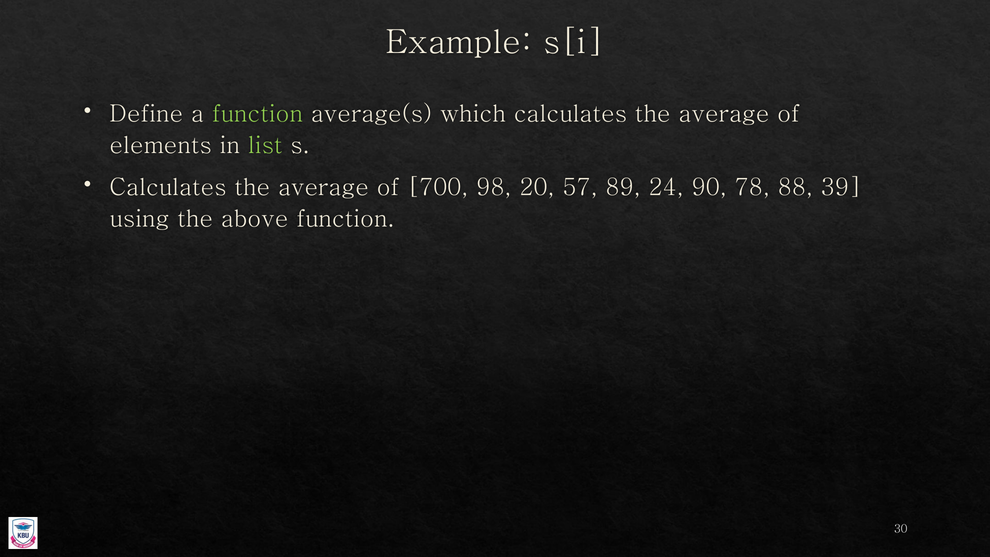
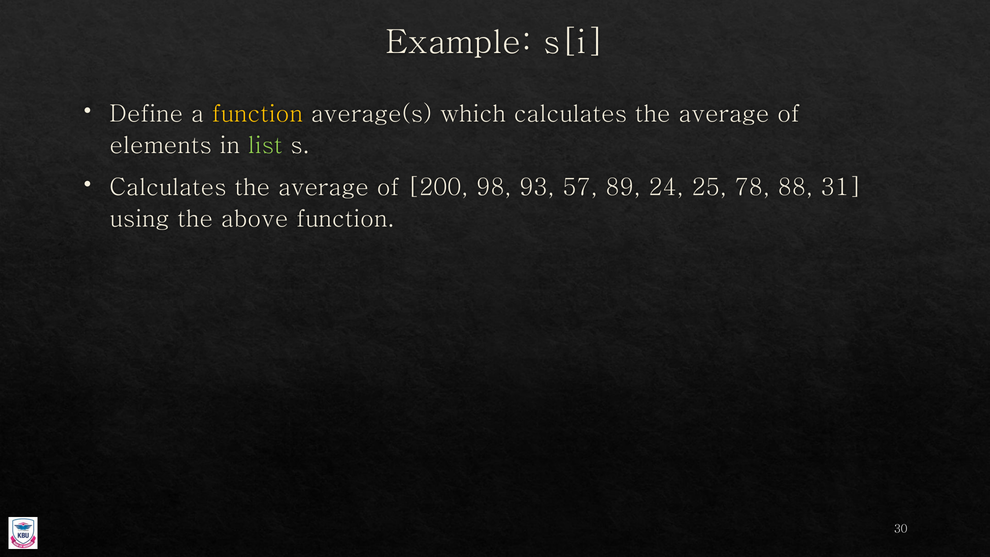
function colour: light green -> yellow (257, 114)
700: 700 -> 200 (438, 187)
20: 20 -> 93 (537, 187)
90: 90 -> 25 (709, 187)
39: 39 -> 31 (841, 187)
